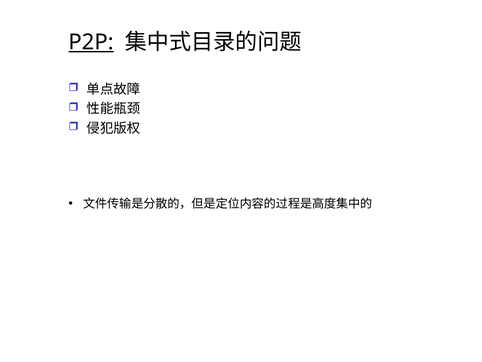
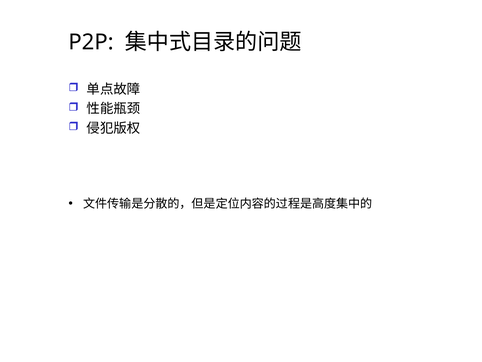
P2P underline: present -> none (91, 42)
